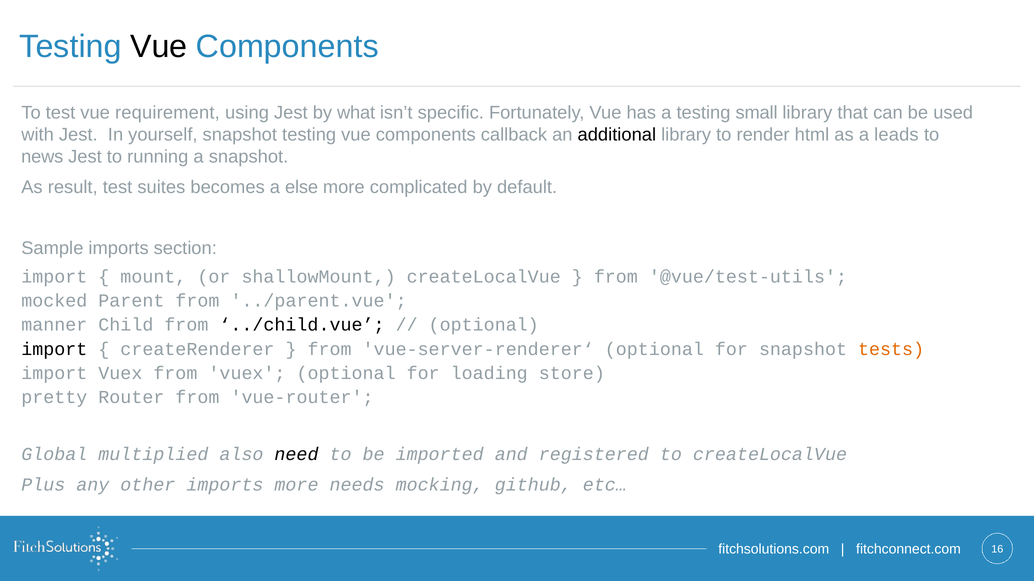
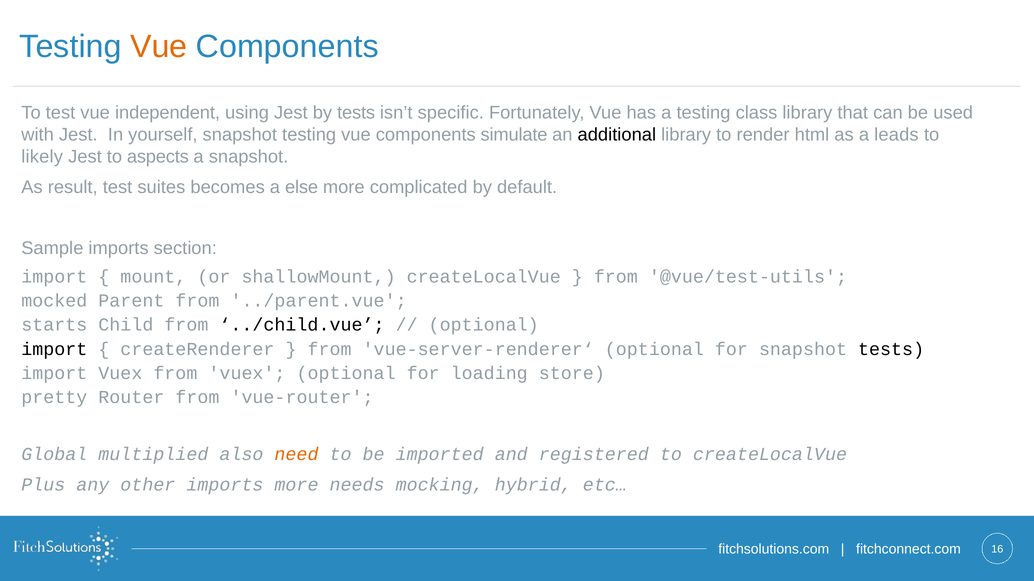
Vue colour: black -> orange (159, 47)
requirement: requirement -> independent (168, 113)
by what: what -> tests (356, 113)
small: small -> class (756, 113)
callback: callback -> simulate (514, 135)
news: news -> likely (42, 157)
running: running -> aspects (158, 157)
manner: manner -> starts (54, 325)
tests colour: orange -> black (891, 349)
need colour: black -> orange (296, 455)
github: github -> hybrid (533, 485)
